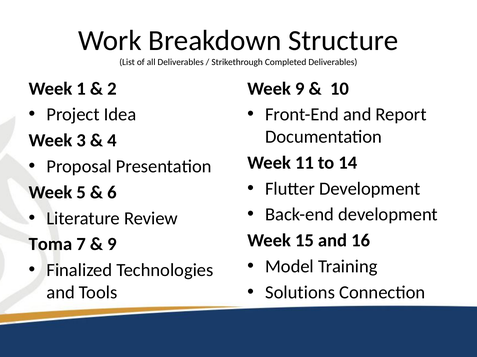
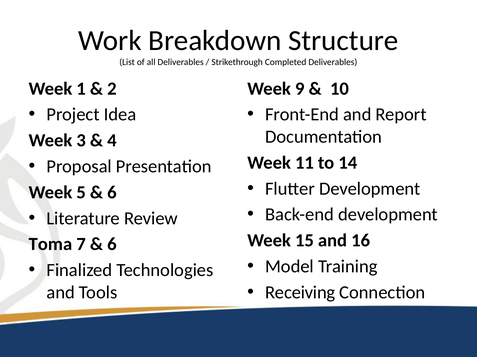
9: 9 -> 6 (112, 245)
Solutions: Solutions -> Receiving (300, 293)
